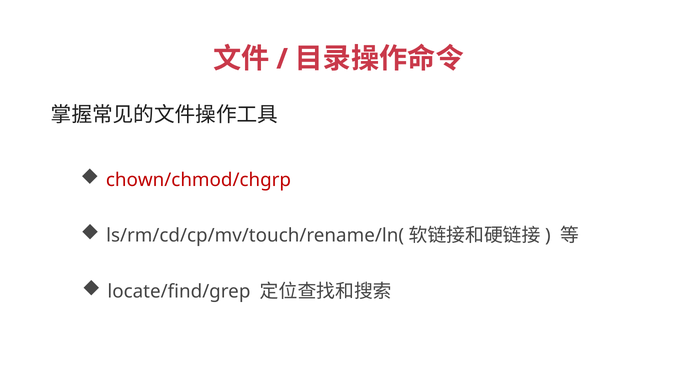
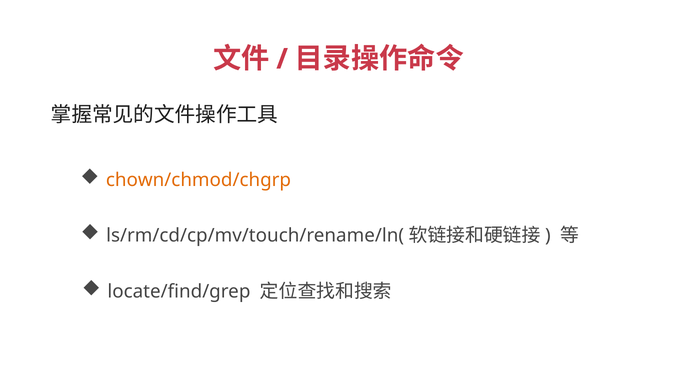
chown/chmod/chgrp colour: red -> orange (198, 180)
